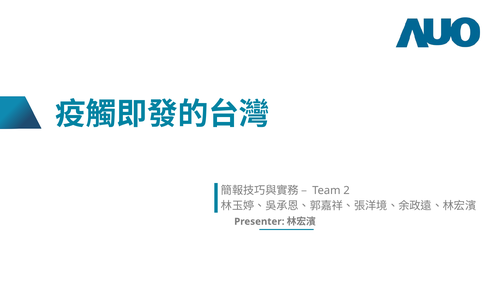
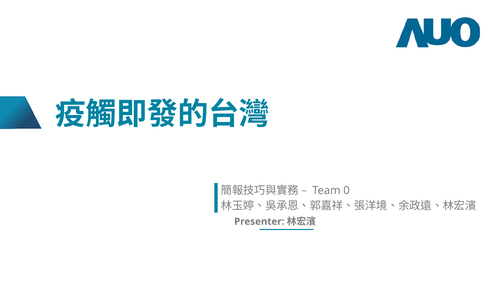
2: 2 -> 0 (347, 190)
